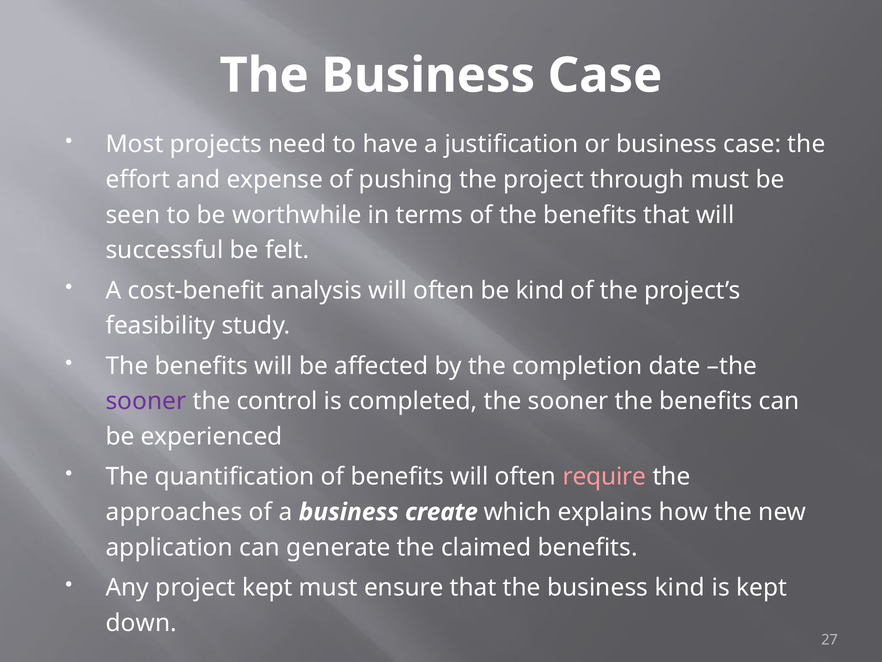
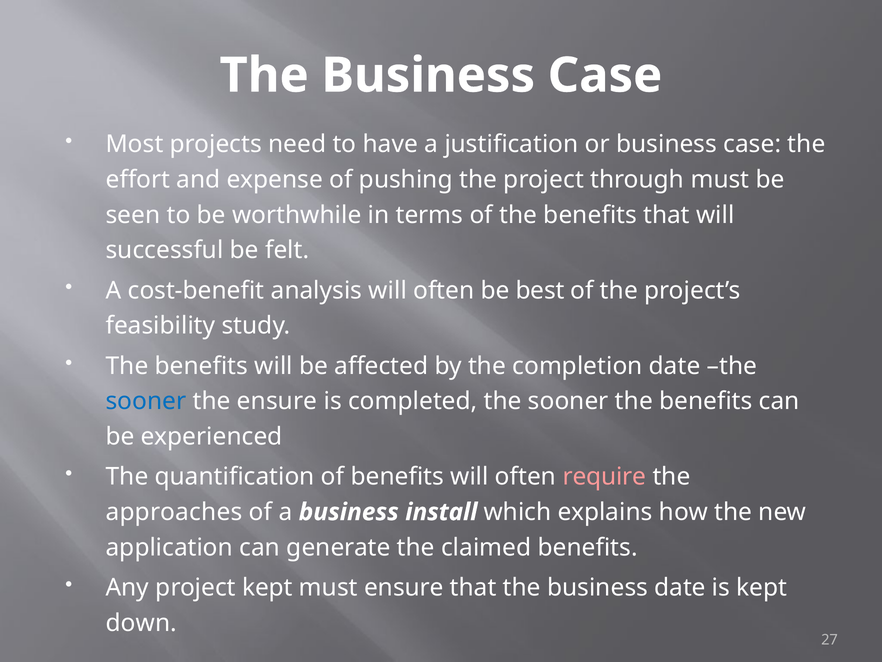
be kind: kind -> best (540, 290)
sooner colour: purple -> blue (146, 401)
the control: control -> ensure (277, 401)
create: create -> install (441, 512)
business kind: kind -> date (680, 587)
